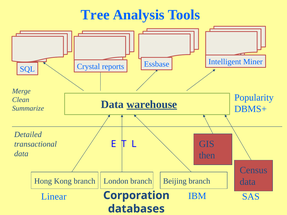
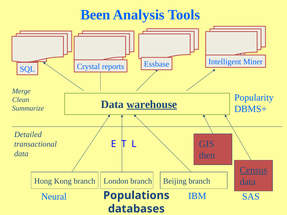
Tree: Tree -> Been (95, 15)
Census underline: none -> present (253, 170)
Linear: Linear -> Neural (54, 197)
Corporation: Corporation -> Populations (136, 196)
